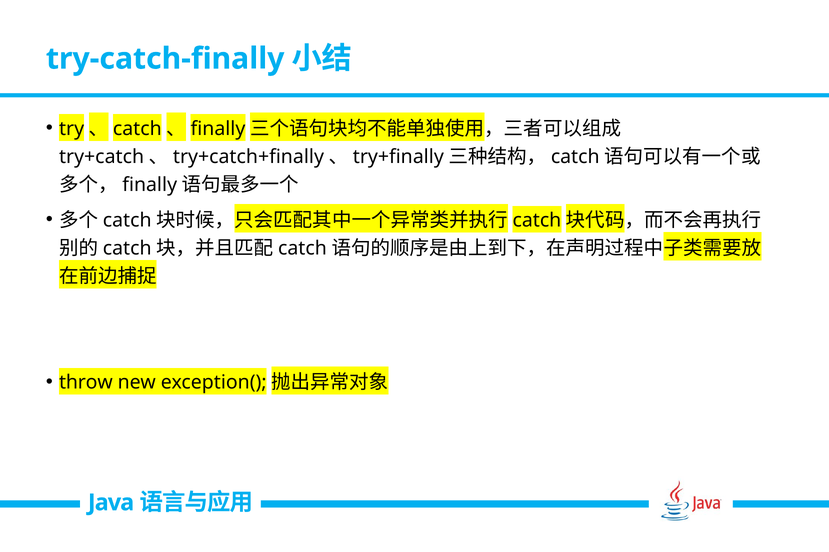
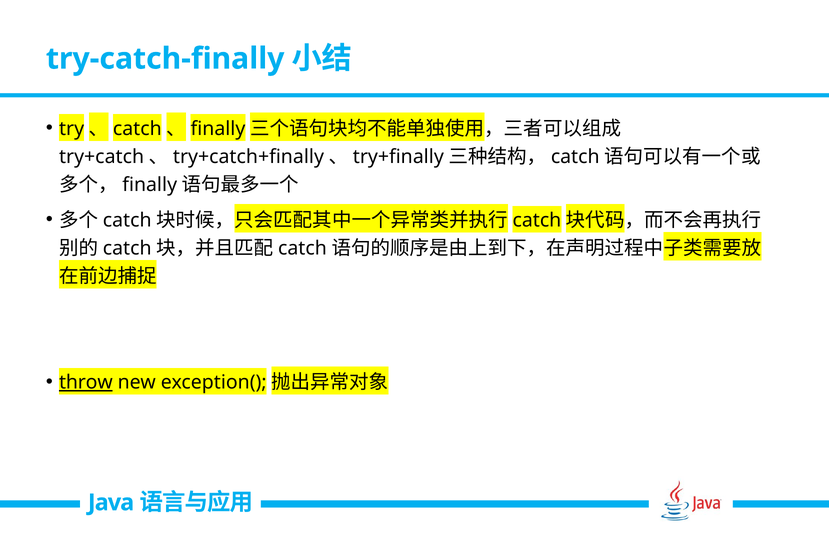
throw underline: none -> present (86, 383)
